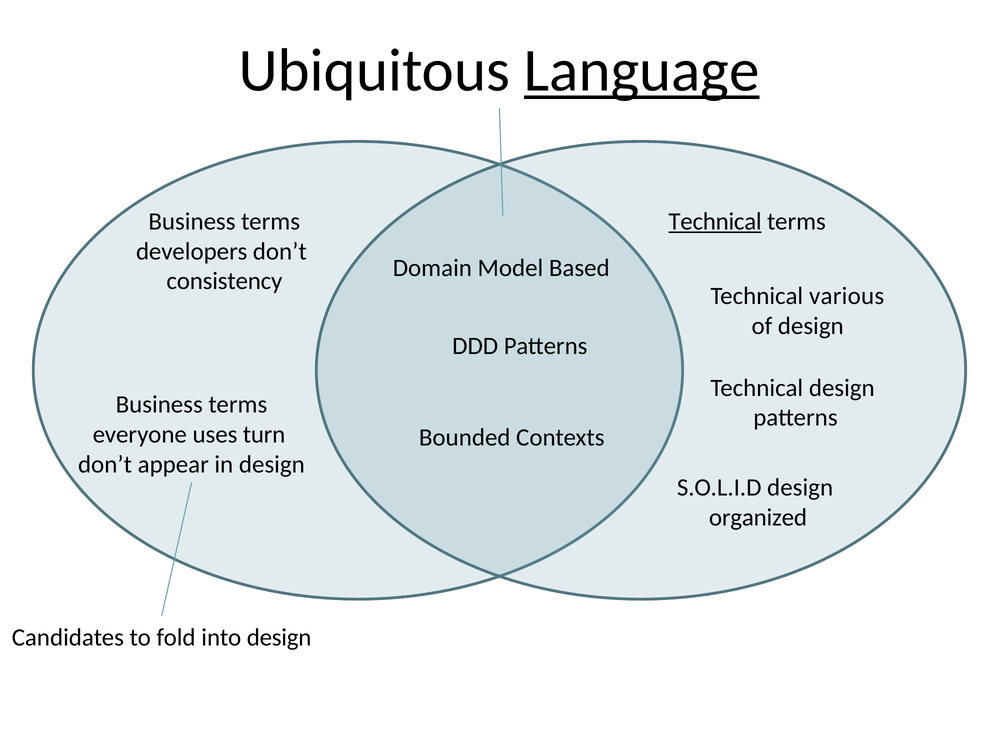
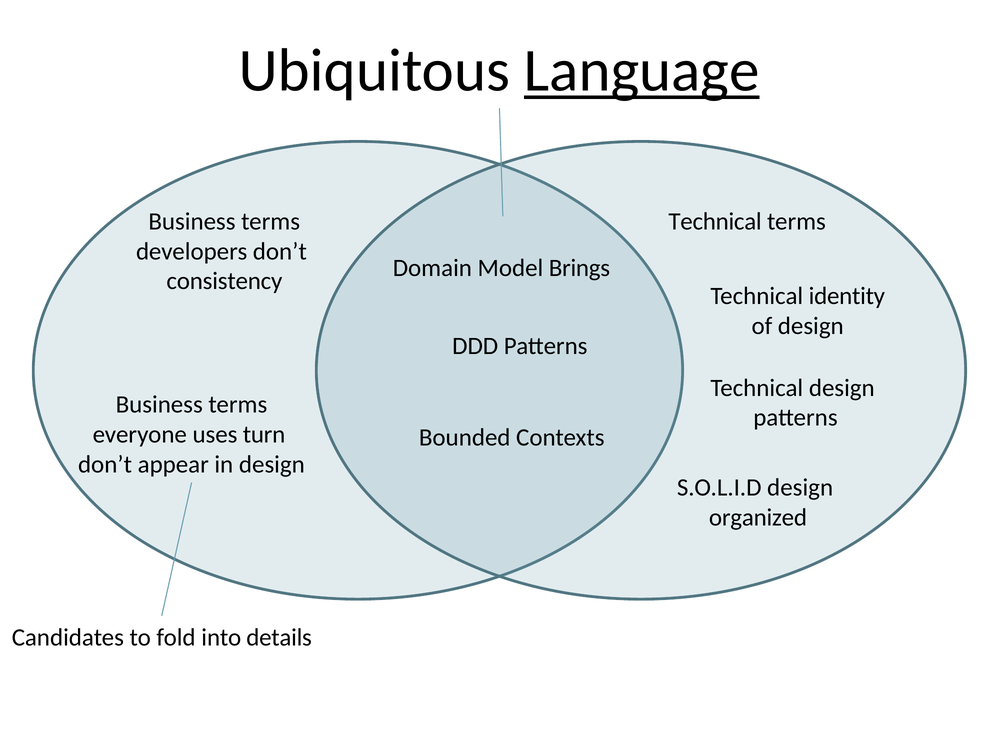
Technical underline: present -> none (715, 221)
Based: Based -> Brings (579, 268)
various: various -> identity (847, 296)
into design: design -> details (279, 638)
